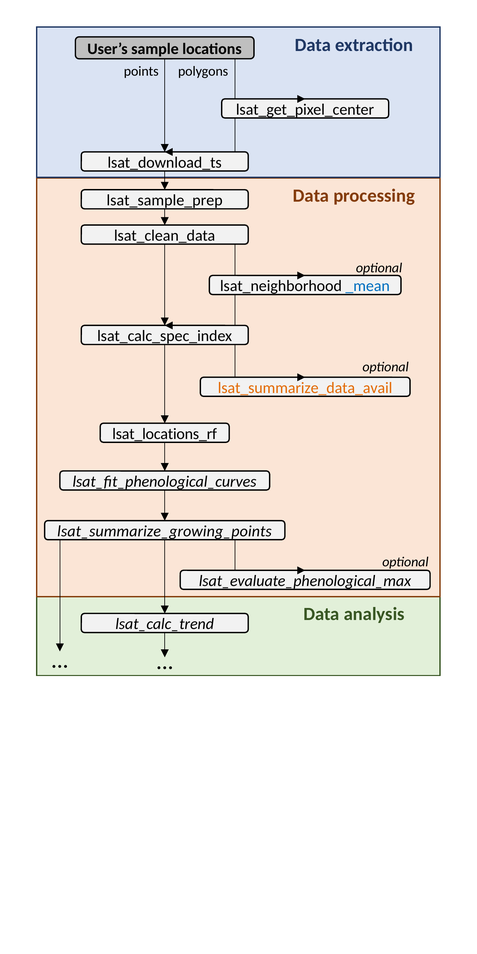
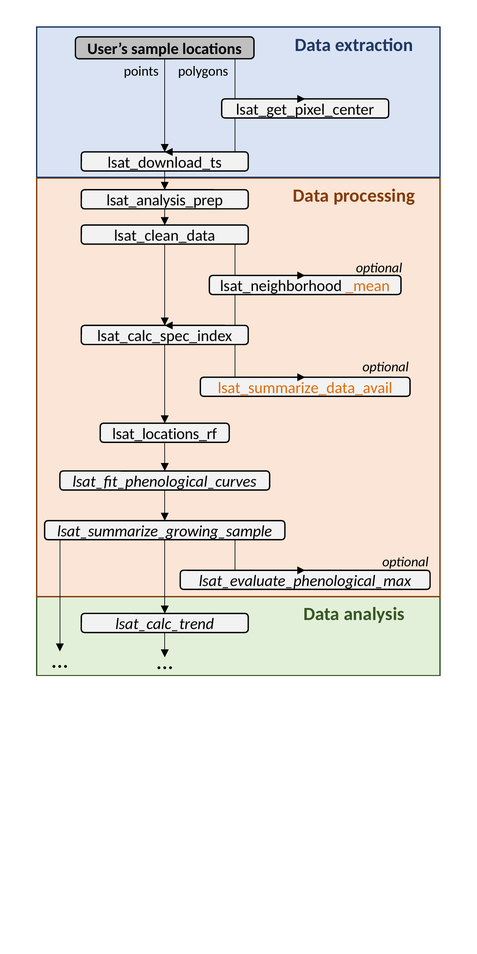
lsat_sample_prep: lsat_sample_prep -> lsat_analysis_prep (165, 200)
_mean colour: blue -> orange (368, 286)
lsat_summarize_growing_points: lsat_summarize_growing_points -> lsat_summarize_growing_sample (165, 531)
